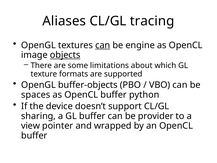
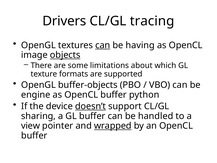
Aliases: Aliases -> Drivers (64, 21)
engine: engine -> having (140, 45)
spaces: spaces -> engine (36, 95)
doesn’t underline: none -> present (91, 106)
provider: provider -> handled (156, 116)
wrapped underline: none -> present (113, 126)
